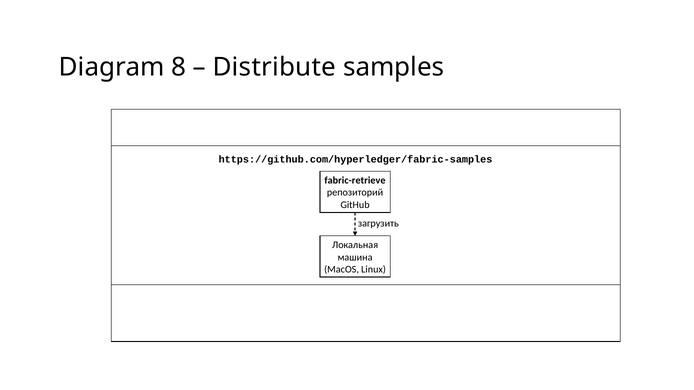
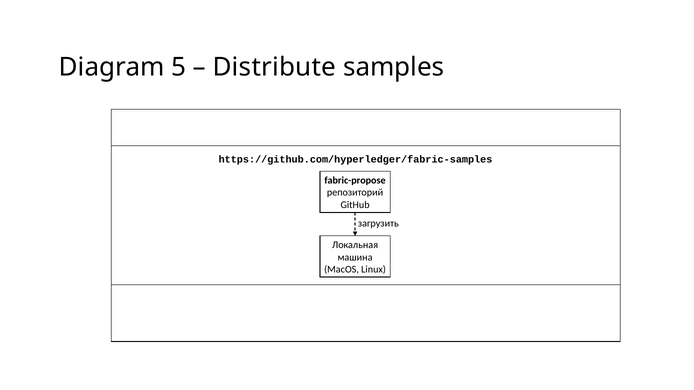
8: 8 -> 5 (179, 67)
fabric-retrieve: fabric-retrieve -> fabric-propose (355, 181)
